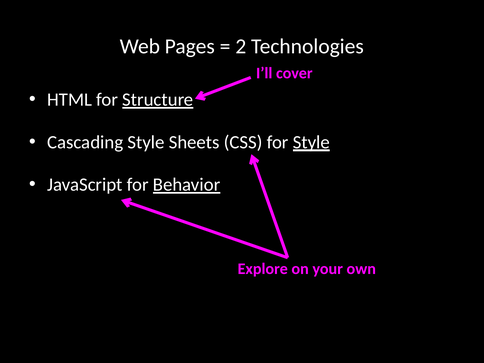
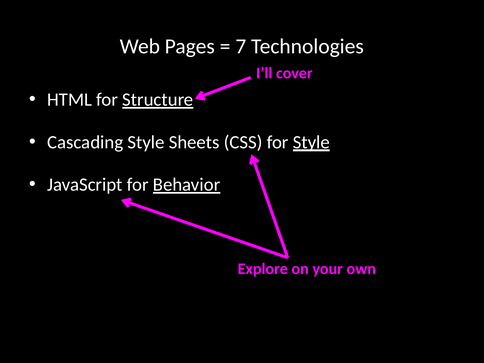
2: 2 -> 7 (241, 46)
